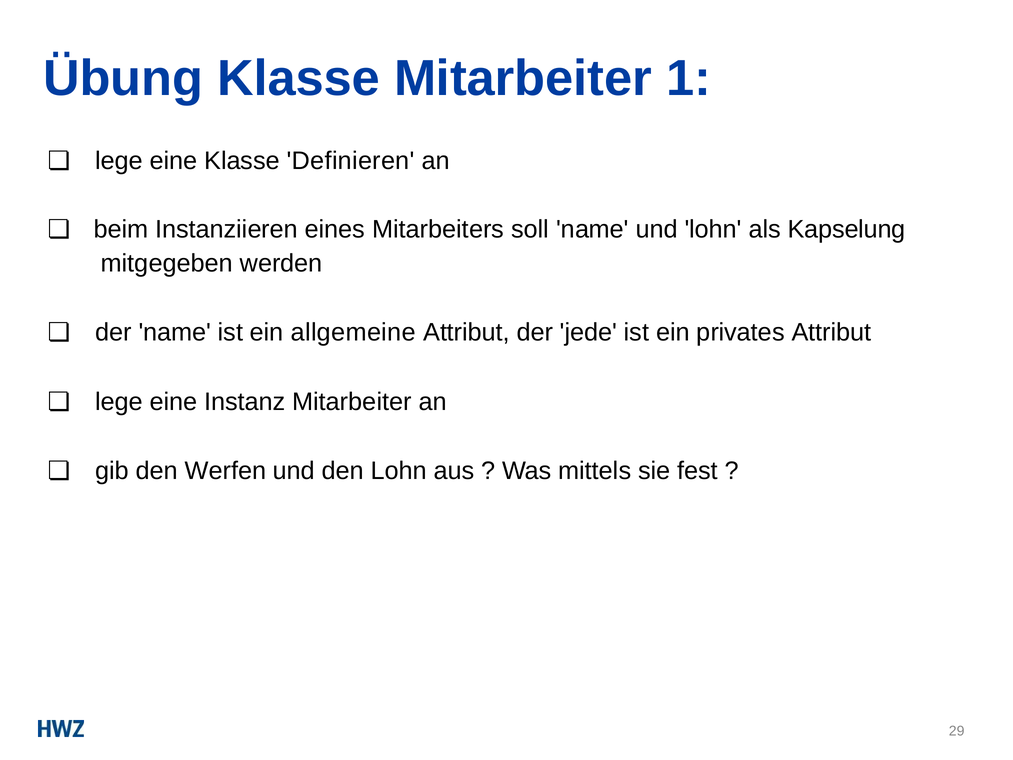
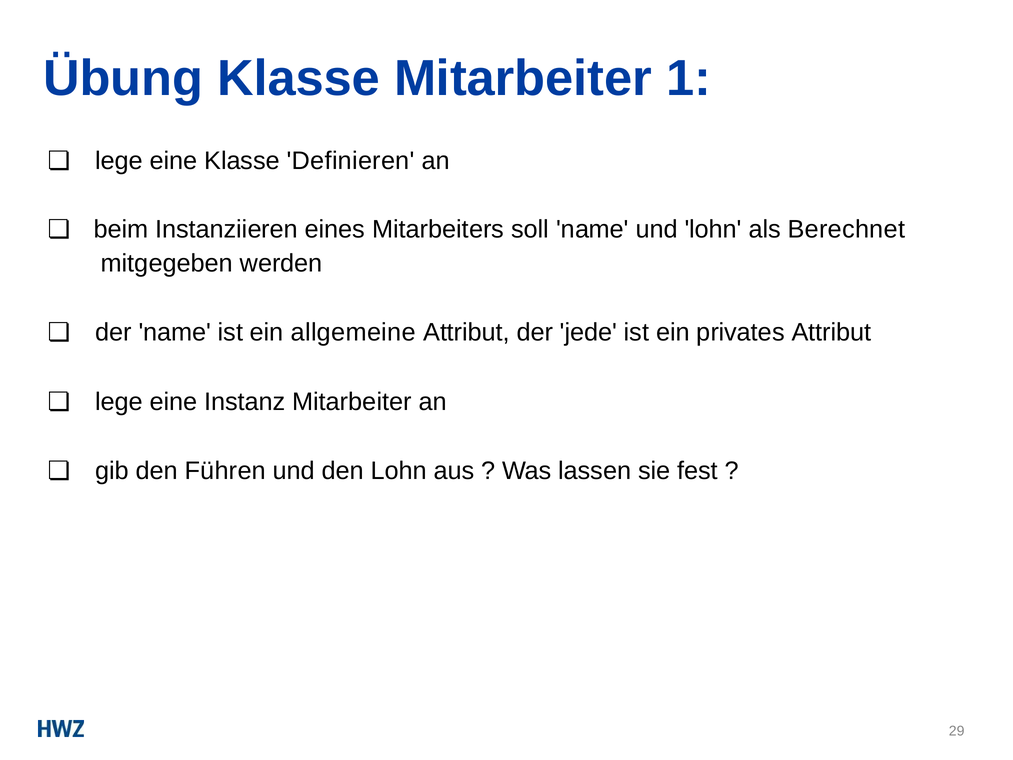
Kapselung: Kapselung -> Berechnet (846, 230)
Werfen: Werfen -> Führen (225, 471)
mittels: mittels -> lassen (595, 471)
